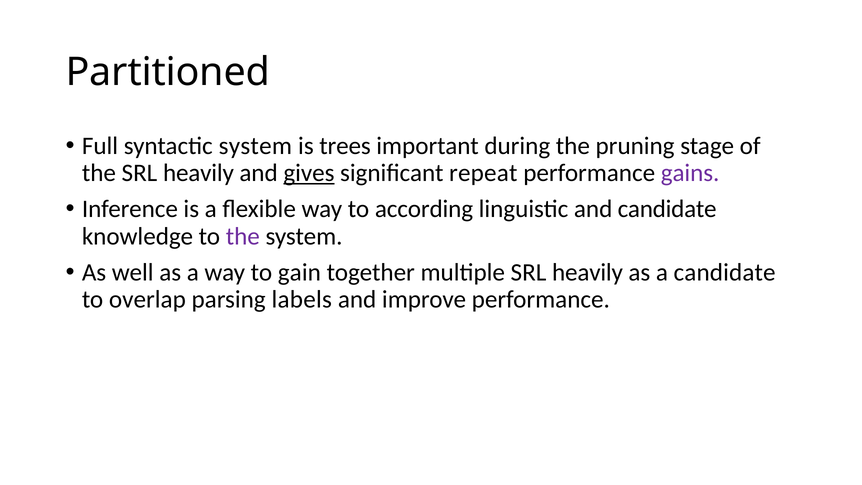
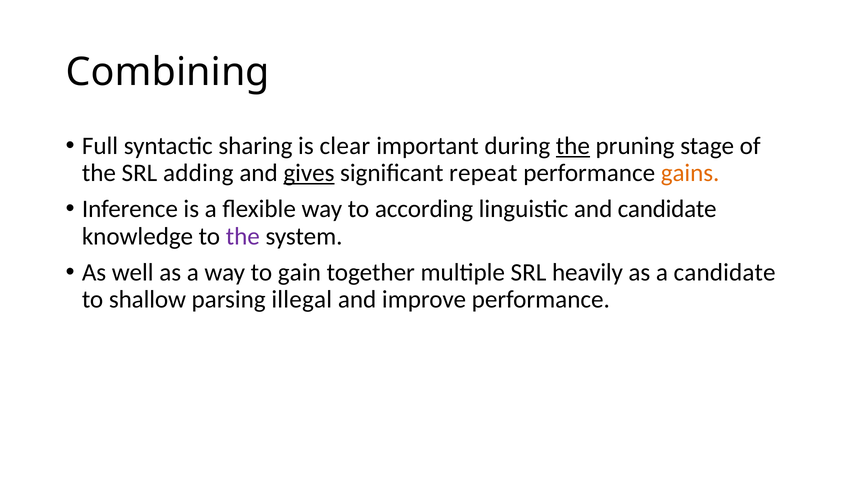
Partitioned: Partitioned -> Combining (168, 72)
syntactic system: system -> sharing (255, 146)
trees: trees -> clear (345, 146)
the underline: none -> present (573, 146)
the SRL heavily: heavily -> adding (198, 173)
gains colour: purple -> orange (690, 173)
overlap: overlap -> shallow (147, 299)
labels: labels -> illegal (302, 299)
